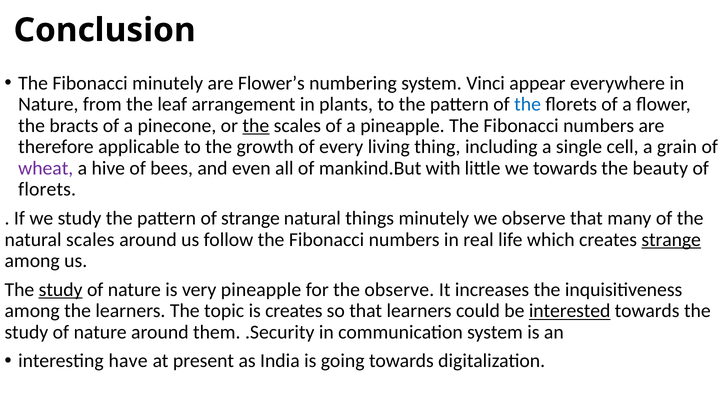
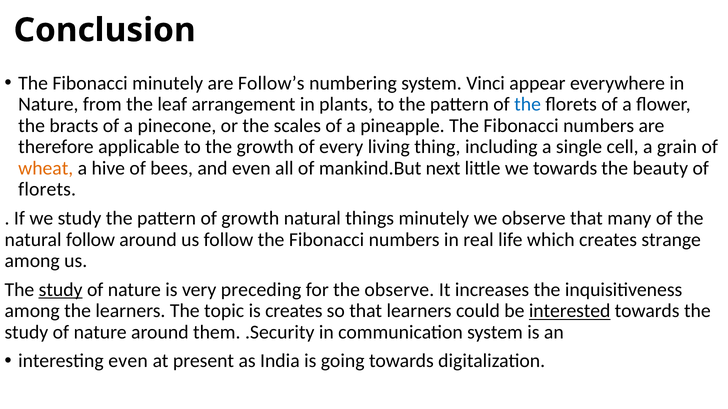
Flower’s: Flower’s -> Follow’s (271, 83)
the underline: present -> none (256, 126)
wheat colour: purple -> orange (46, 168)
with: with -> next (443, 168)
of strange: strange -> growth (250, 219)
natural scales: scales -> follow (91, 240)
strange underline: present -> none (671, 240)
very pineapple: pineapple -> preceding (261, 290)
interesting have: have -> even (128, 361)
